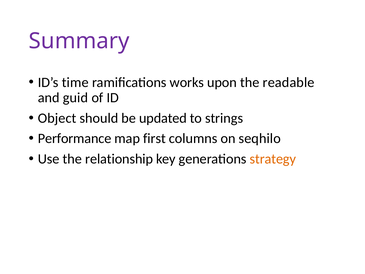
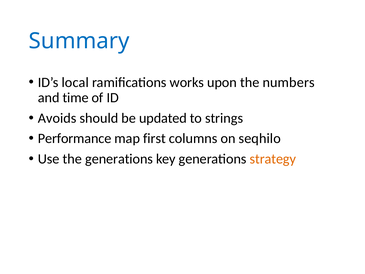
Summary colour: purple -> blue (79, 41)
time: time -> local (75, 82)
readable: readable -> numbers (289, 82)
guid: guid -> time (76, 98)
Object: Object -> Avoids (57, 118)
the relationship: relationship -> generations (119, 159)
